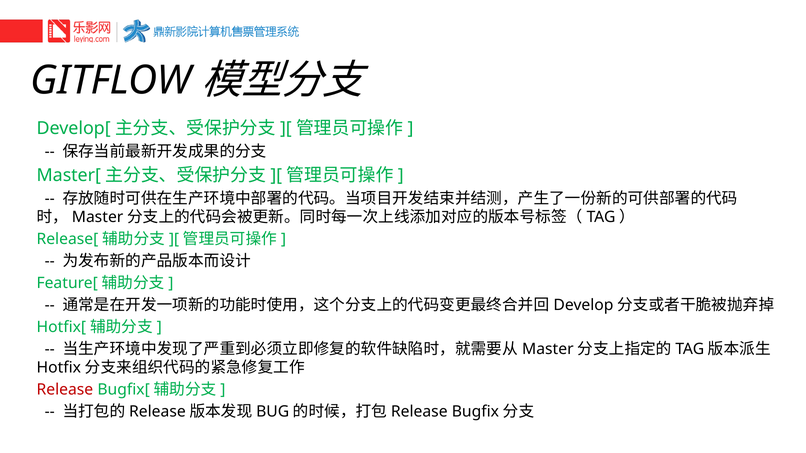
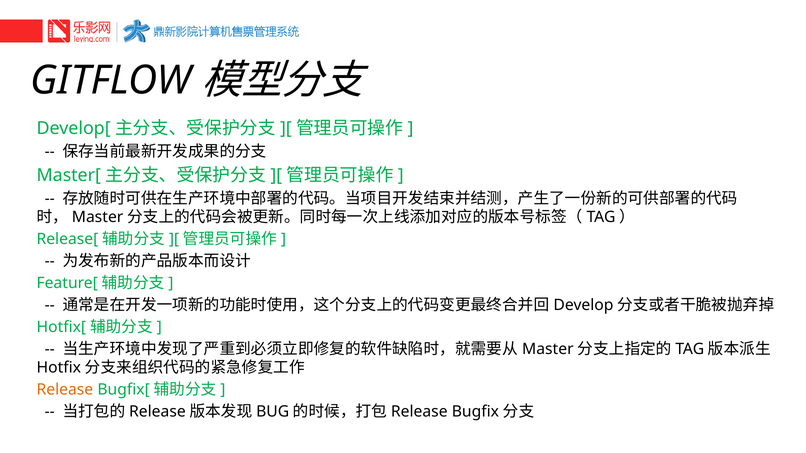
Release colour: red -> orange (65, 390)
